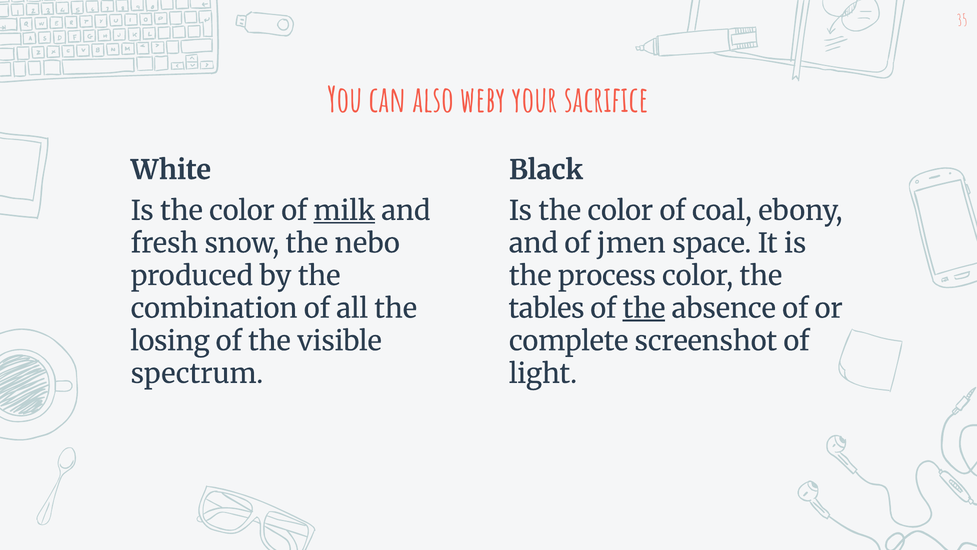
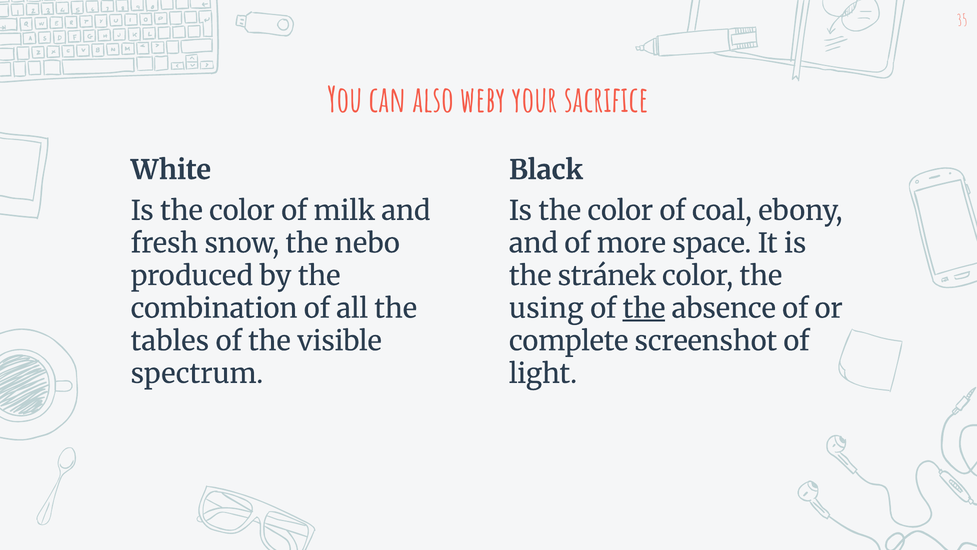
milk underline: present -> none (344, 211)
jmen: jmen -> more (631, 243)
process: process -> stránek (607, 276)
tables: tables -> using (546, 309)
losing: losing -> tables (170, 341)
